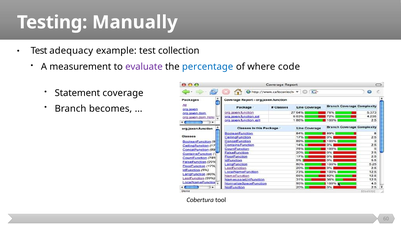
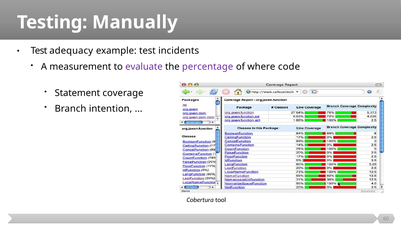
collection: collection -> incidents (179, 51)
percentage colour: blue -> purple (208, 67)
becomes: becomes -> intention (111, 109)
